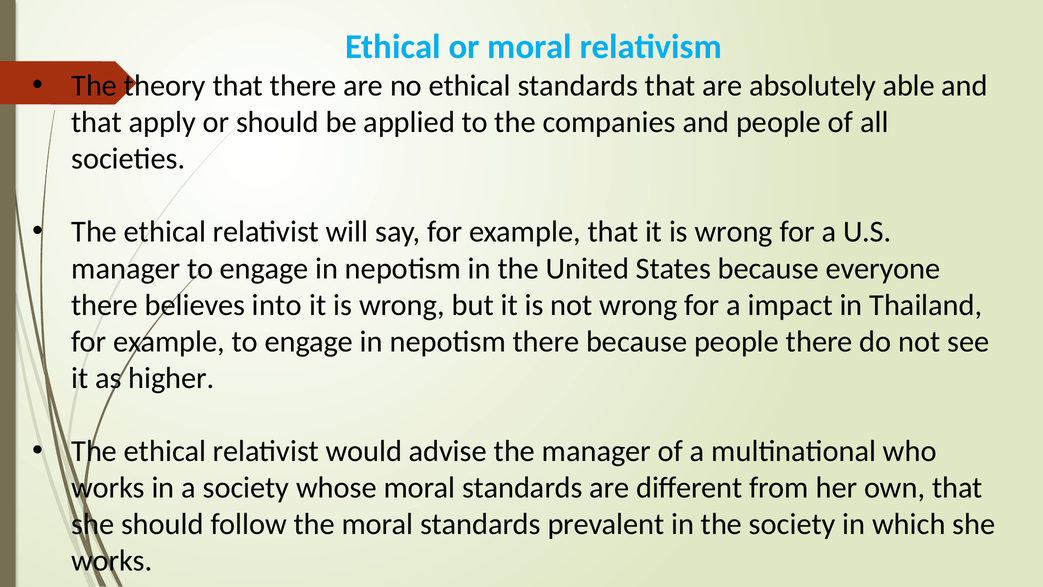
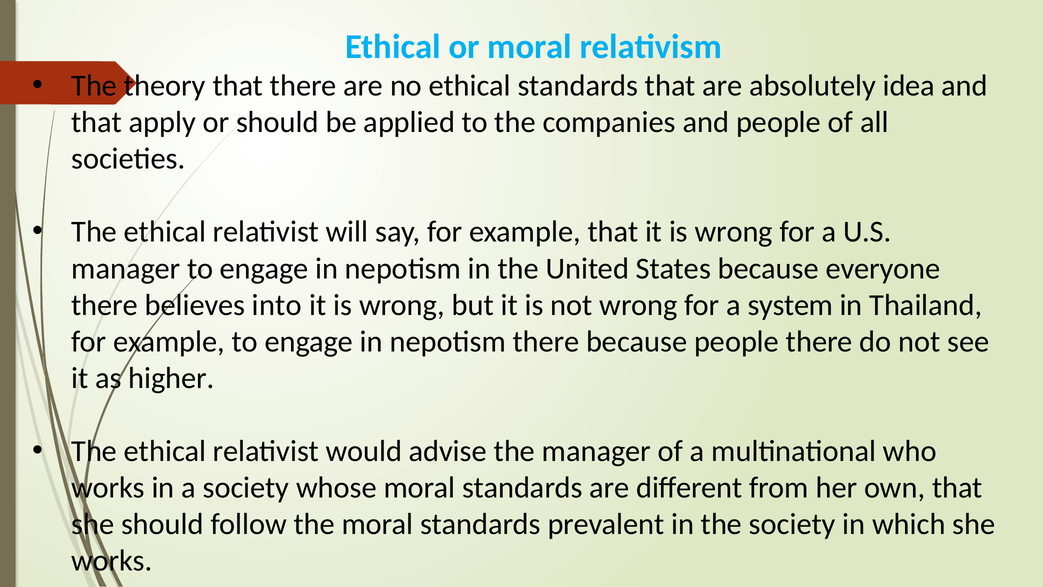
able: able -> idea (909, 86)
impact: impact -> system (790, 305)
